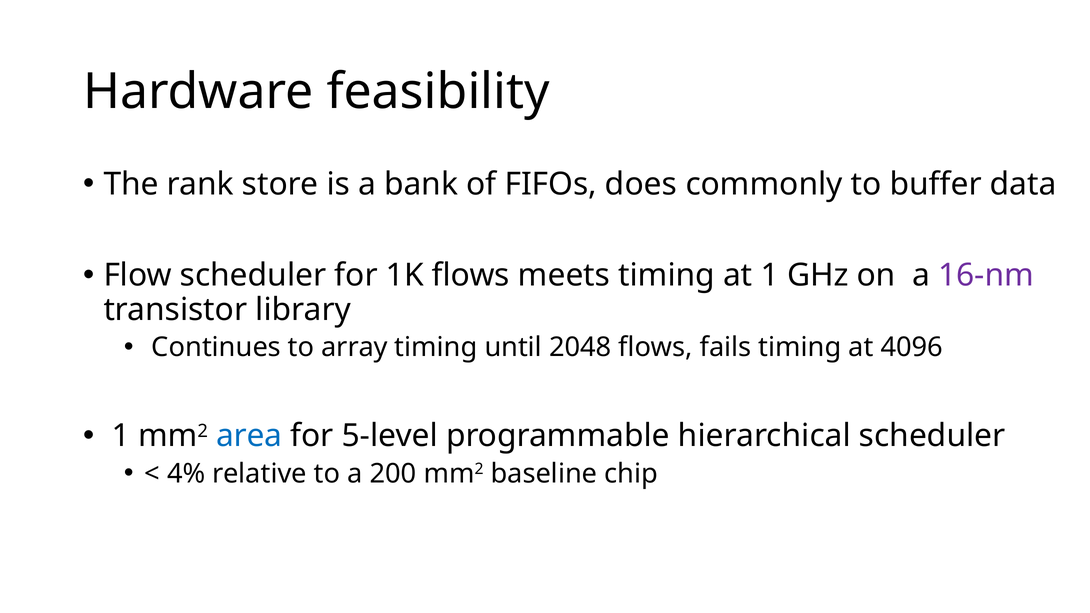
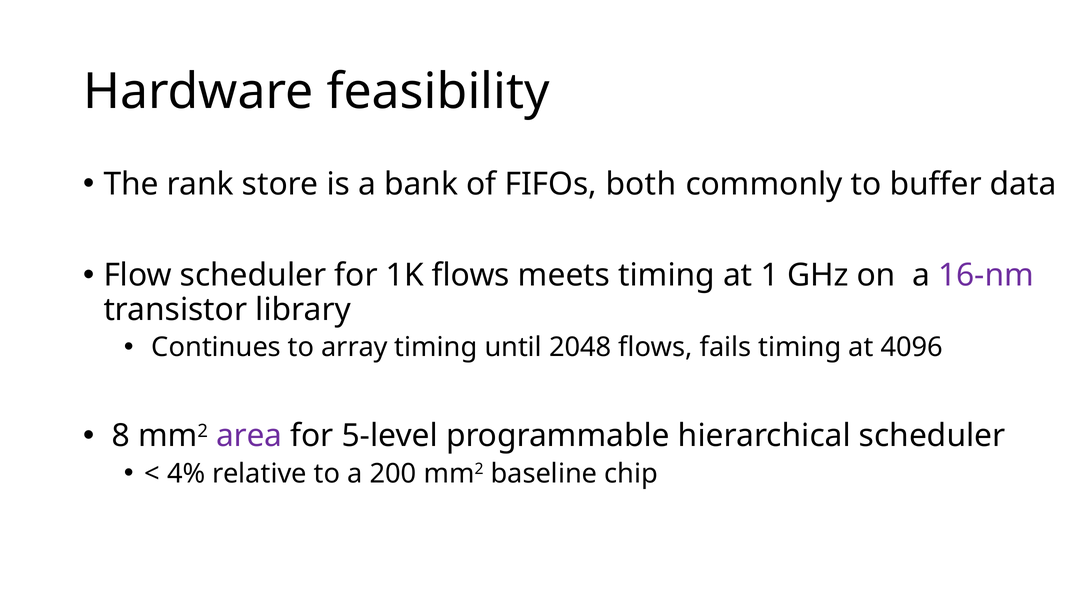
does: does -> both (641, 184)
1: 1 -> 8 (121, 436)
area colour: blue -> purple (249, 436)
